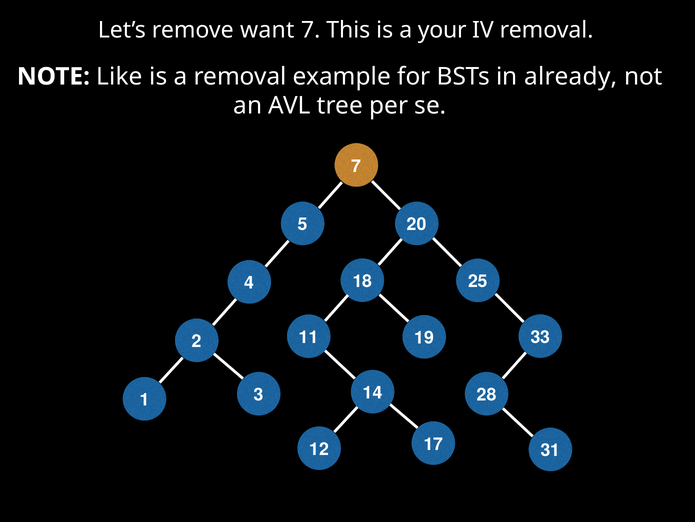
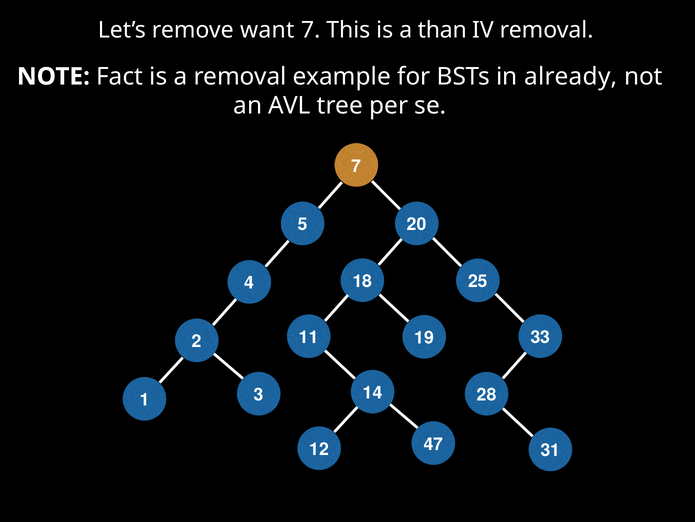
your: your -> than (442, 30)
Like: Like -> Fact (120, 76)
17: 17 -> 47 (433, 444)
